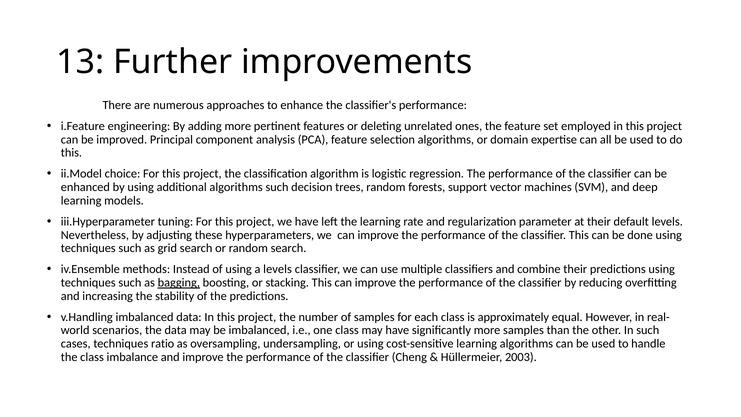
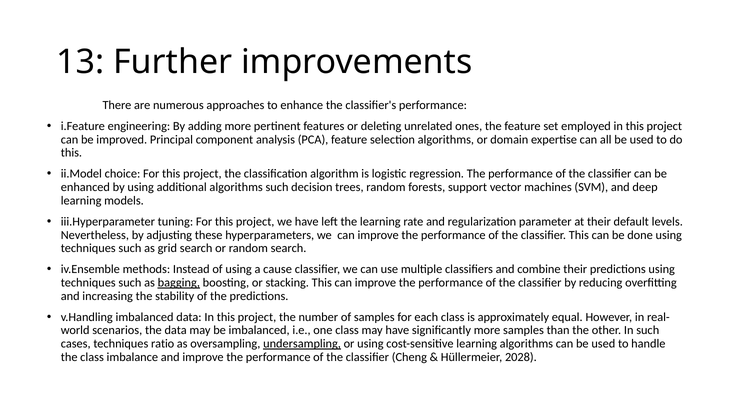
a levels: levels -> cause (278, 269)
undersampling underline: none -> present (302, 344)
2003: 2003 -> 2028 (521, 357)
